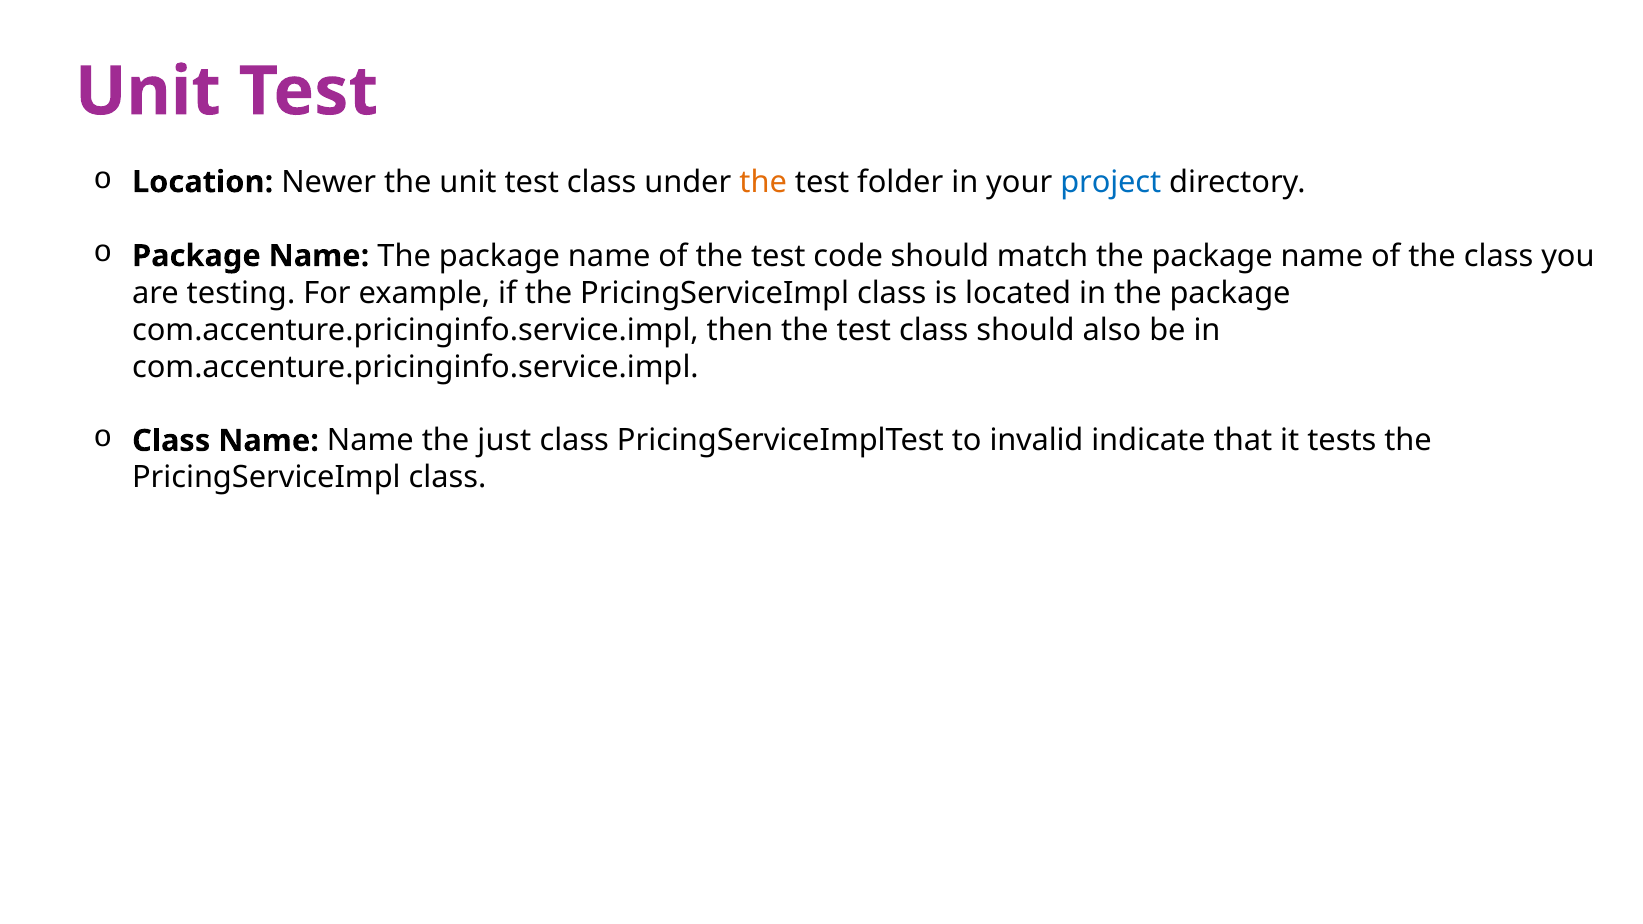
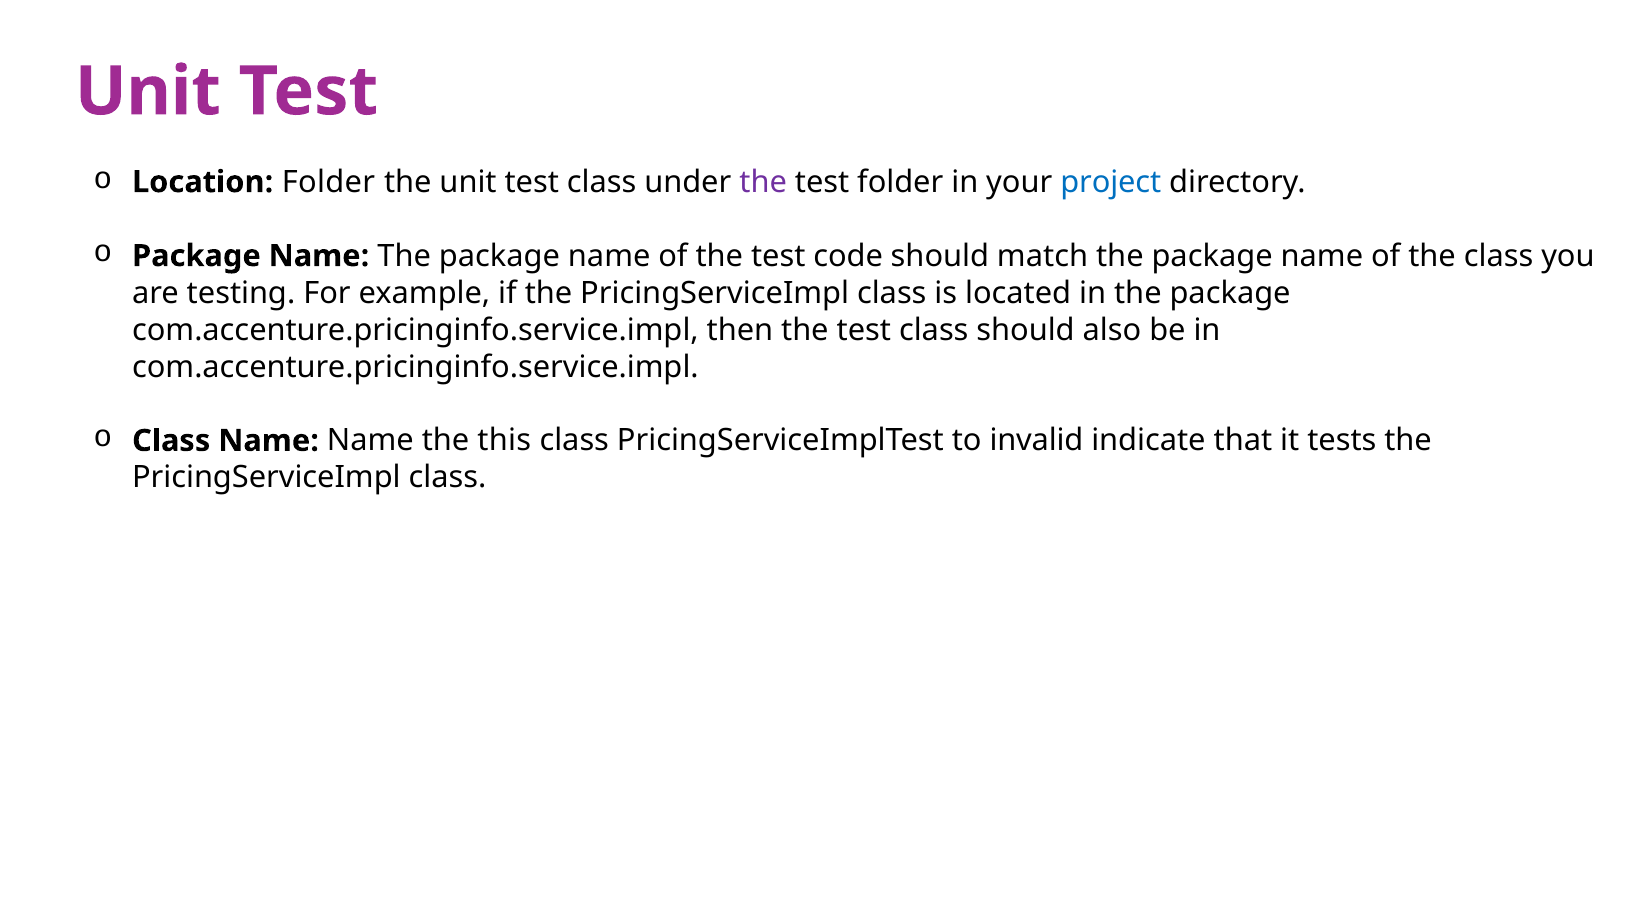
Location Newer: Newer -> Folder (329, 182)
the colour: orange -> purple (763, 182)
just: just -> this (504, 441)
